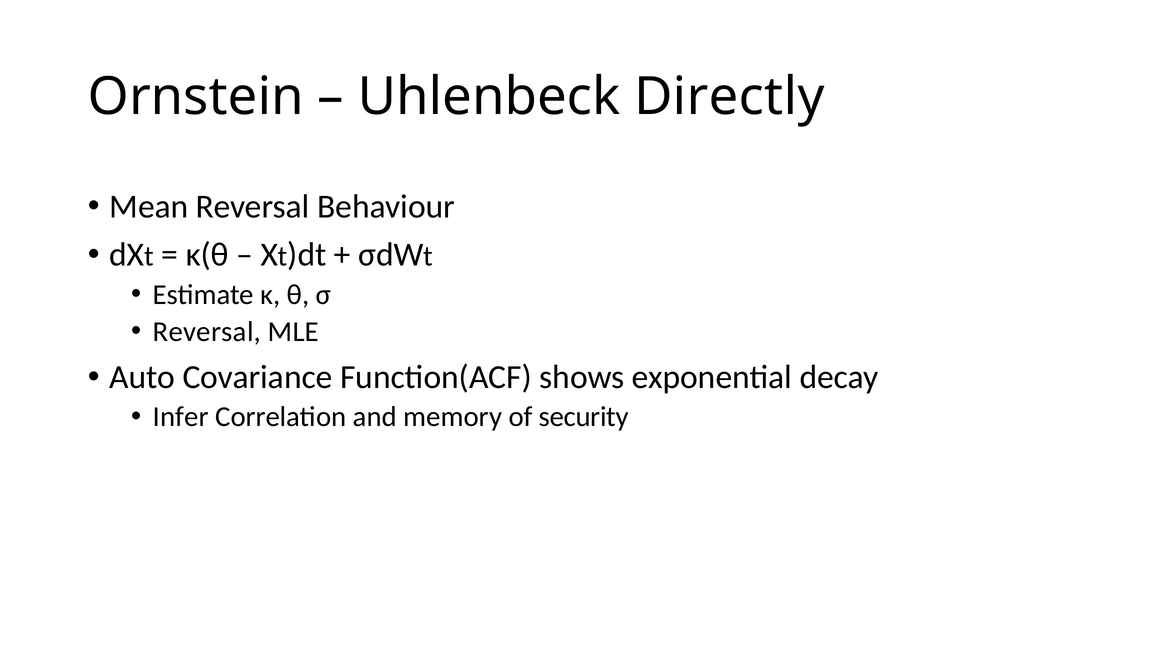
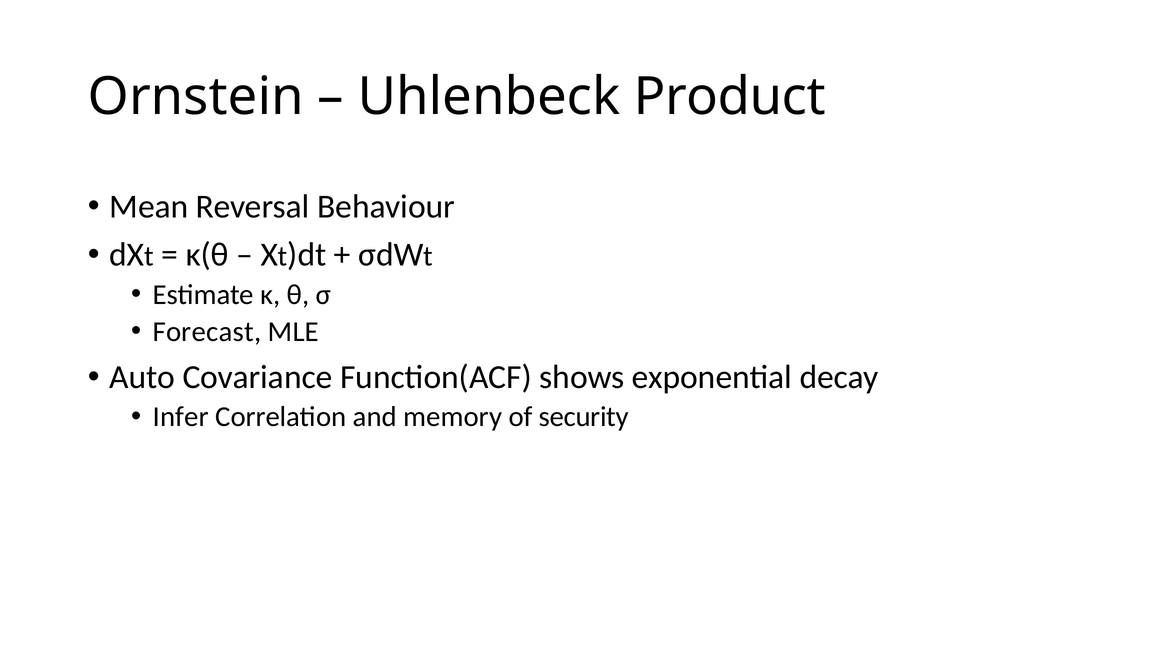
Directly: Directly -> Product (730, 97)
Reversal: Reversal -> Forecast (207, 332)
